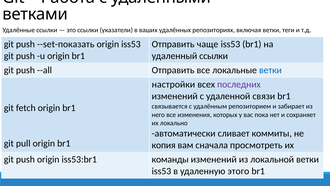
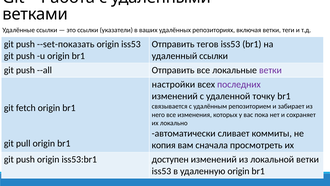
чаще: чаще -> тегов (208, 44)
ветки colour: blue -> purple (270, 70)
связи: связи -> точку (264, 96)
команды: команды -> доступен (170, 159)
удаленную этого: этого -> origin (238, 171)
